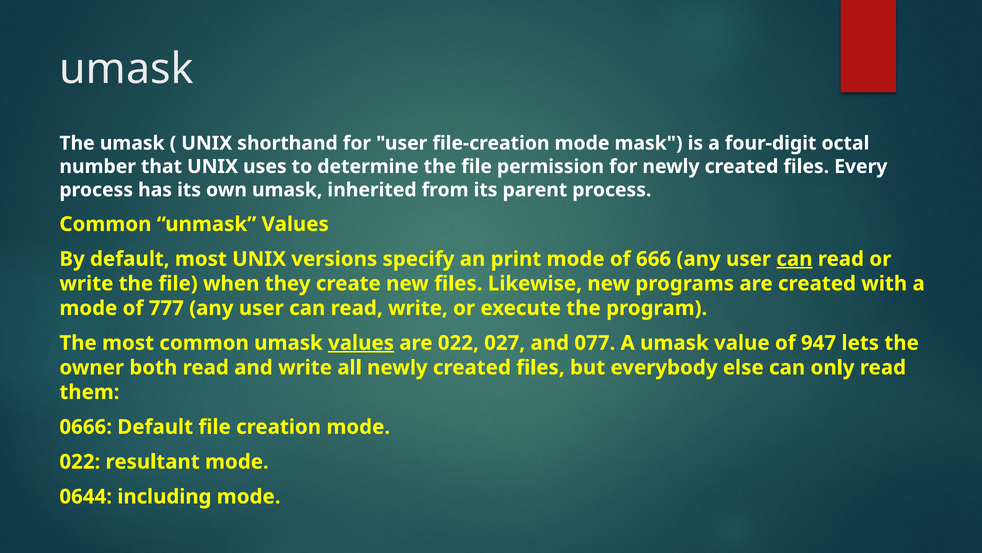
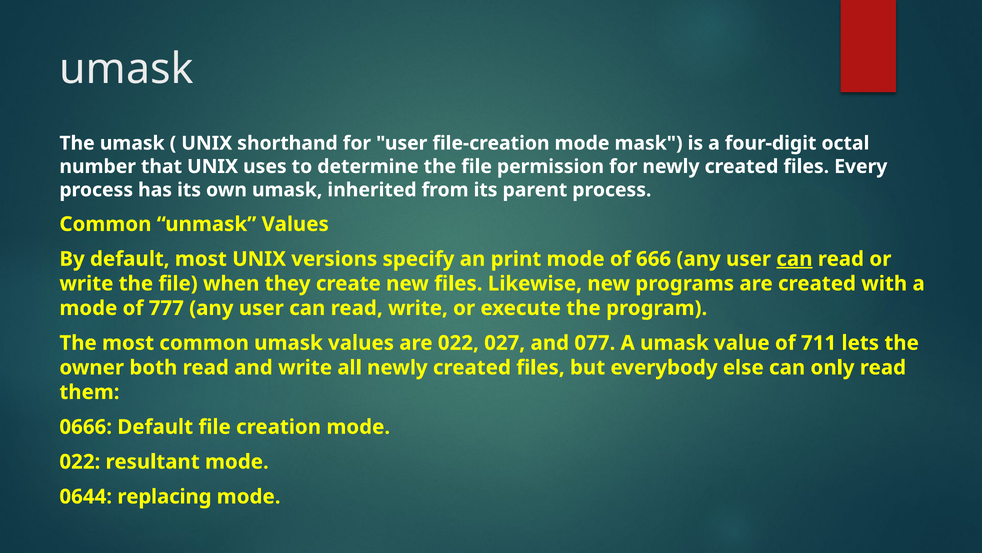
values underline: present -> none (361, 343)
947: 947 -> 711 (819, 343)
including: including -> replacing (164, 496)
